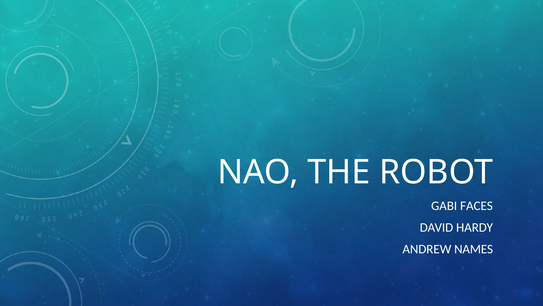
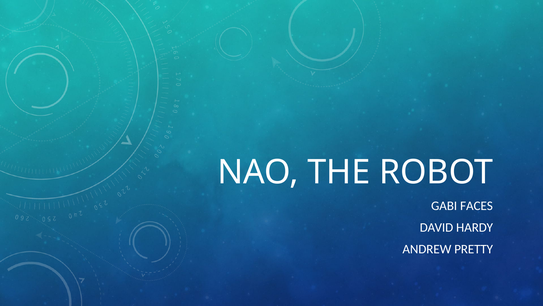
NAMES: NAMES -> PRETTY (474, 249)
